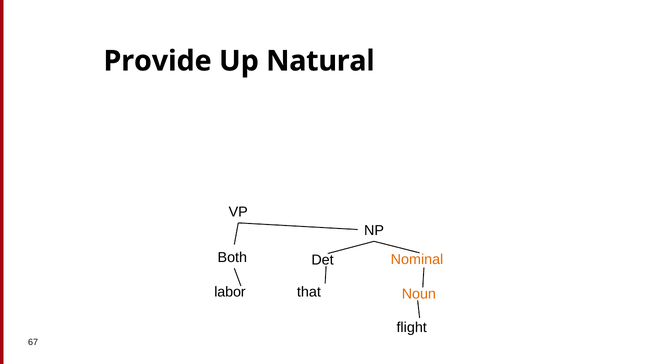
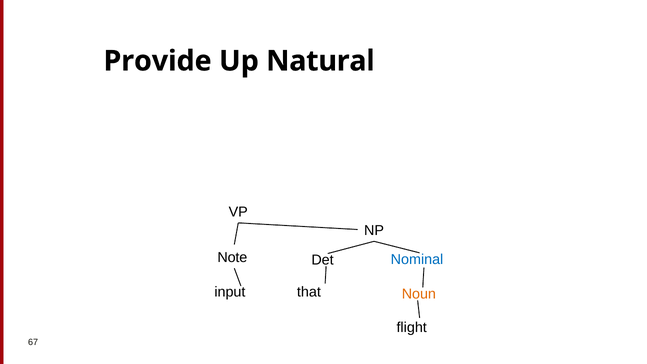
Both: Both -> Note (232, 257)
Nominal colour: orange -> blue (417, 259)
labor: labor -> input (230, 292)
